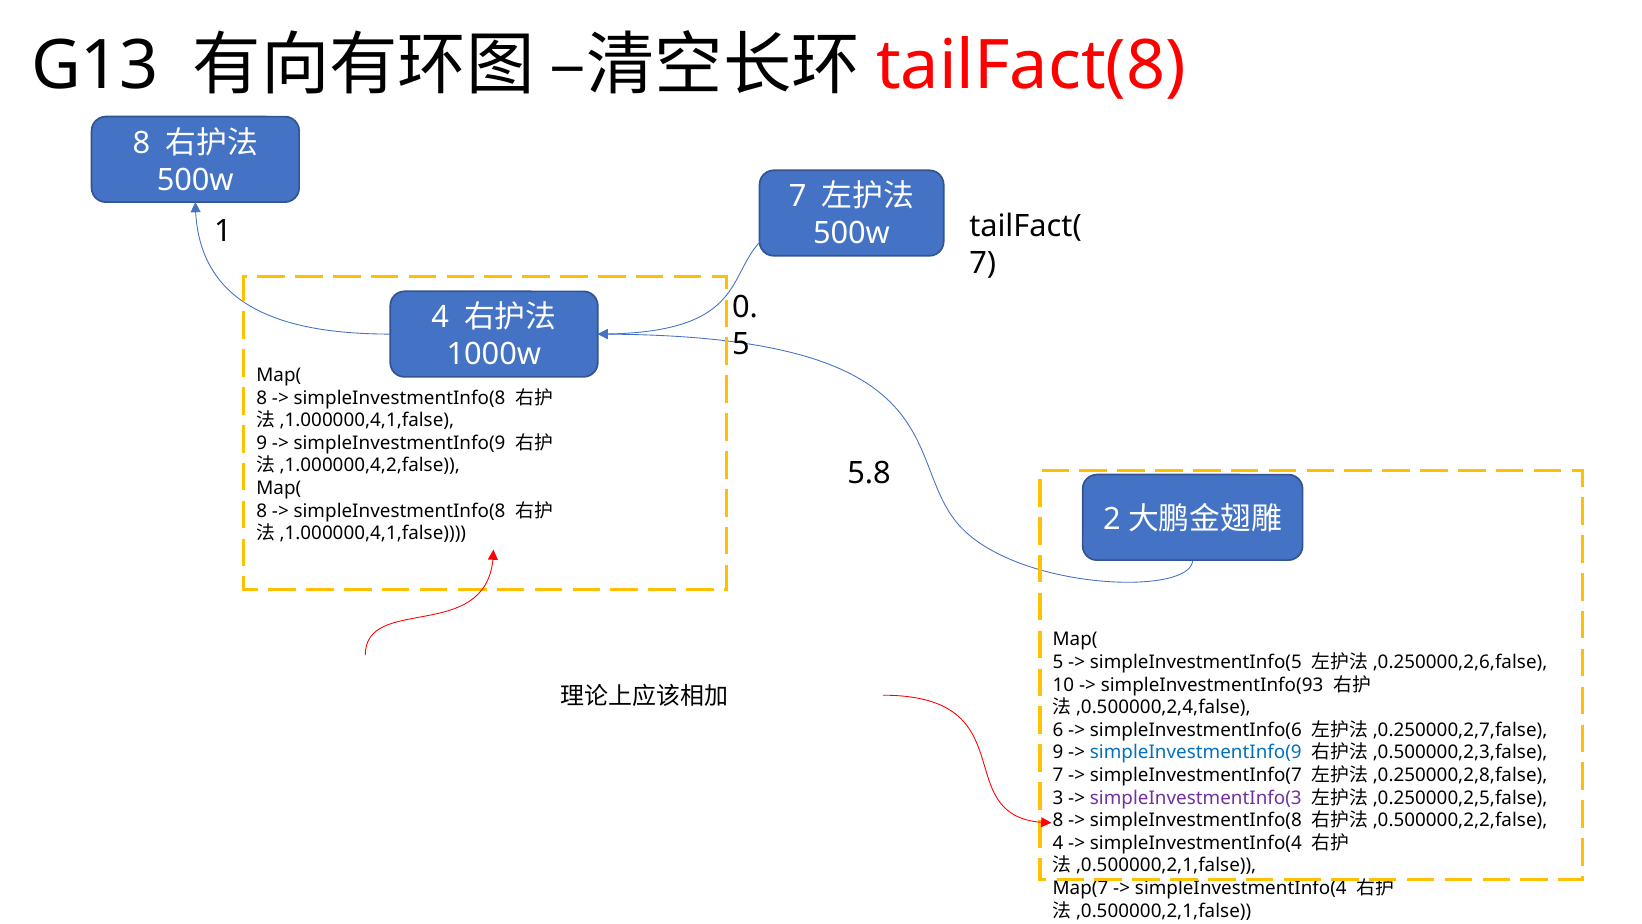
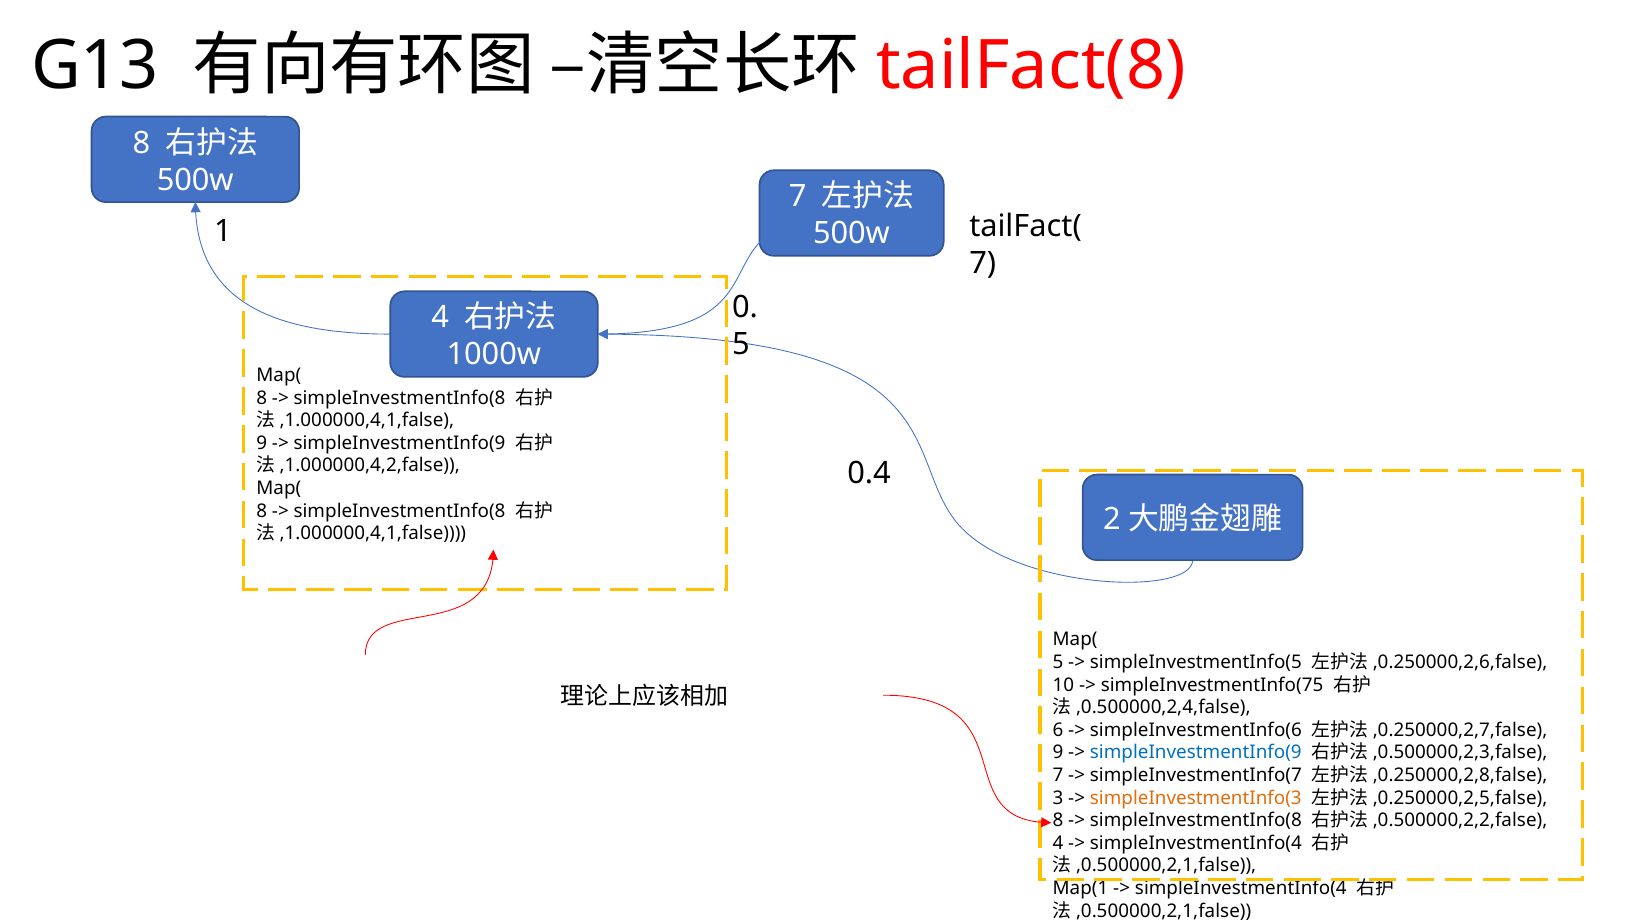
5.8: 5.8 -> 0.4 (869, 474)
simpleInvestmentInfo(93: simpleInvestmentInfo(93 -> simpleInvestmentInfo(75 (1212, 685)
simpleInvestmentInfo(3 colour: purple -> orange (1196, 798)
Map(7: Map(7 -> Map(1 (1080, 888)
